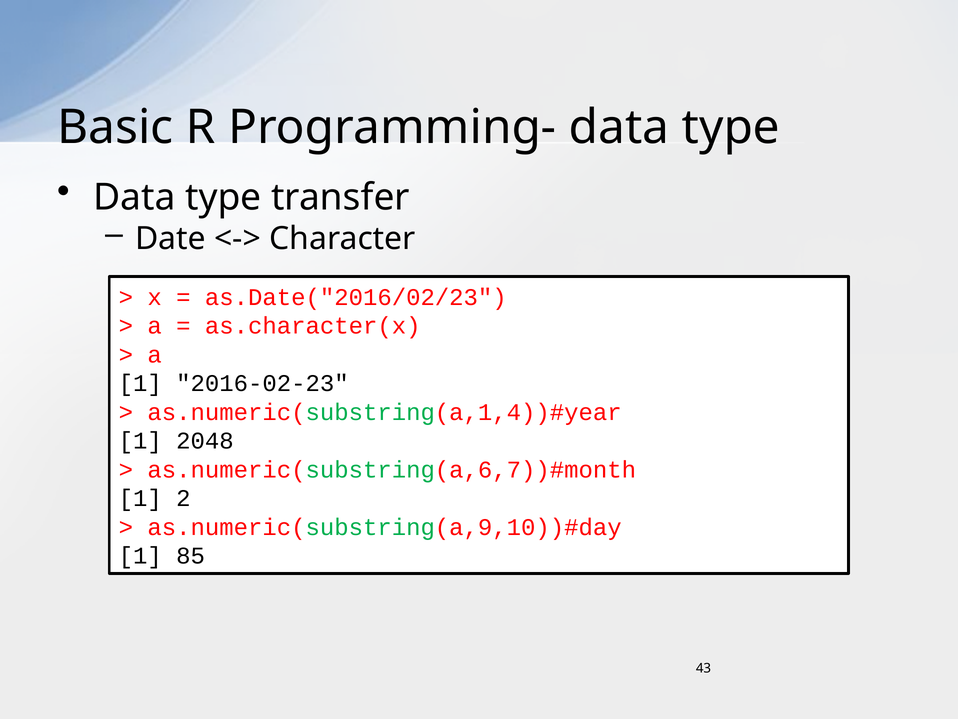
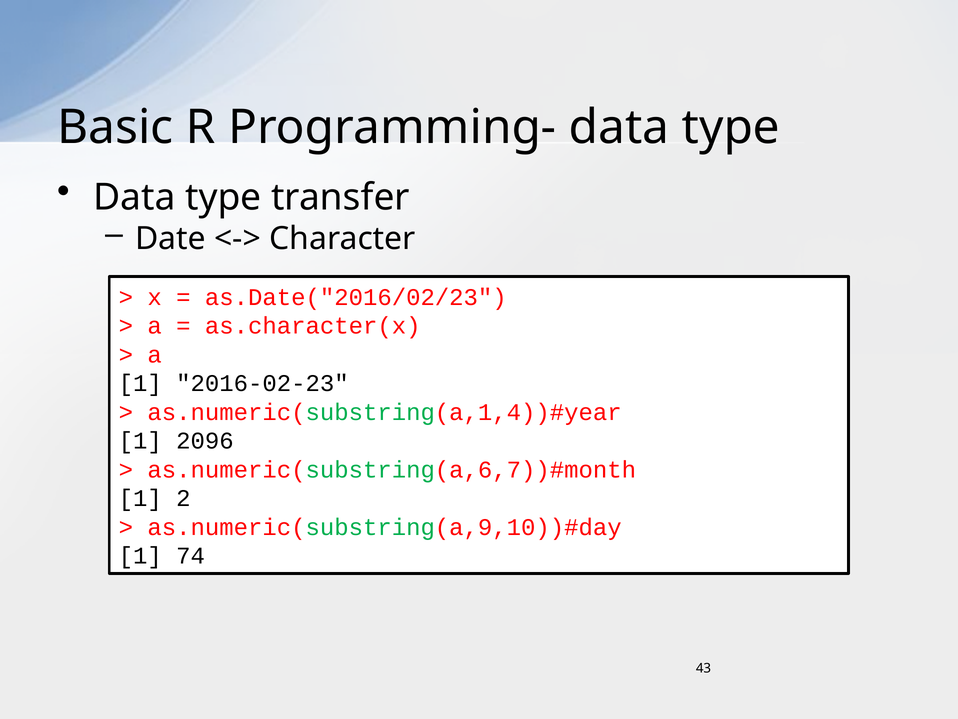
2048: 2048 -> 2096 (205, 441)
85: 85 -> 74 (191, 556)
